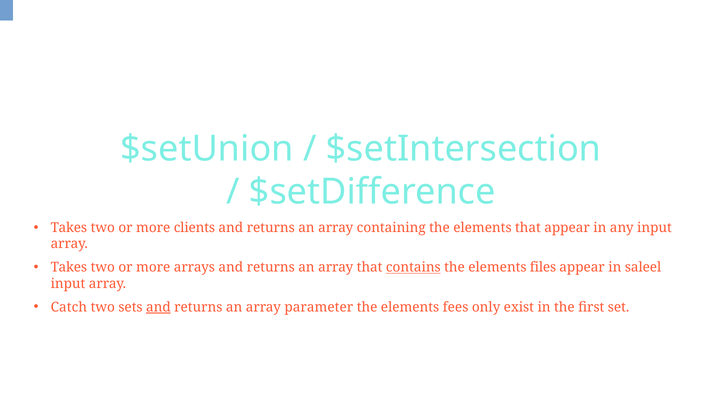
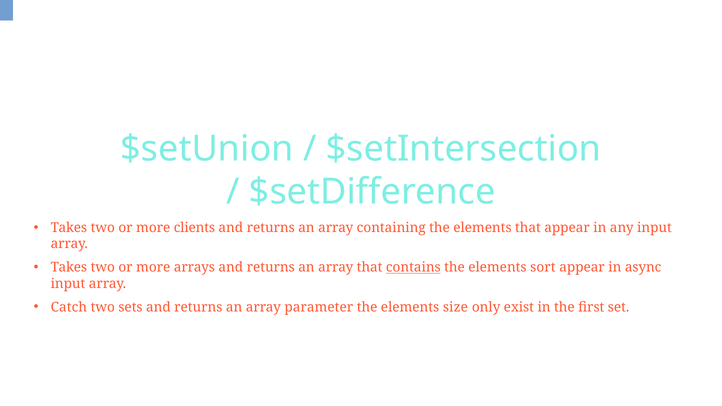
files: files -> sort (543, 268)
saleel: saleel -> async (643, 268)
and underline: present -> none (158, 307)
fees: fees -> size (455, 307)
